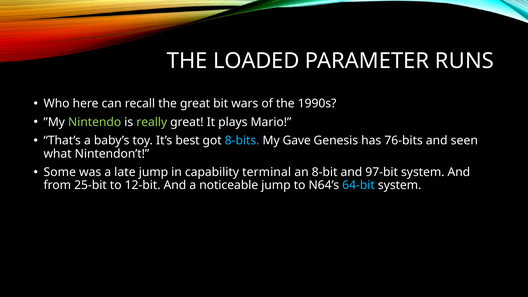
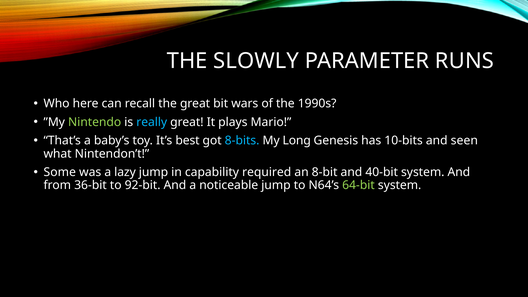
LOADED: LOADED -> SLOWLY (256, 61)
really colour: light green -> light blue (152, 122)
Gave: Gave -> Long (297, 141)
76-bits: 76-bits -> 10-bits (404, 141)
late: late -> lazy (125, 172)
terminal: terminal -> required (267, 172)
97-bit: 97-bit -> 40-bit (382, 172)
25-bit: 25-bit -> 36-bit (90, 185)
12-bit: 12-bit -> 92-bit (143, 185)
64-bit colour: light blue -> light green (358, 185)
